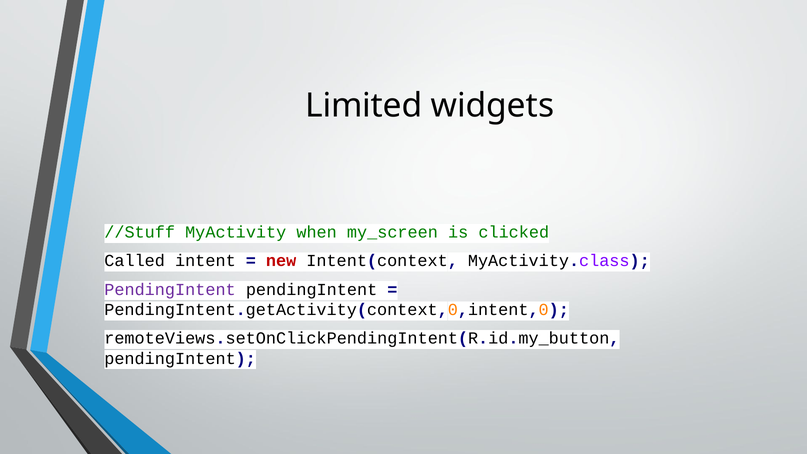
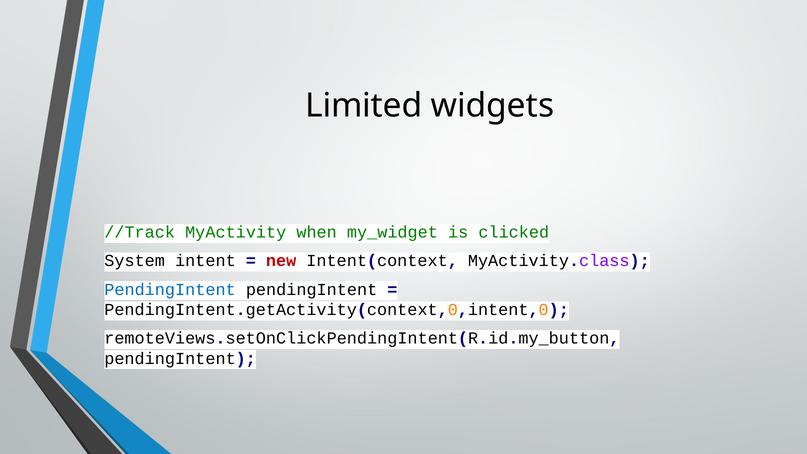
//Stuff: //Stuff -> //Track (140, 232)
my_screen: my_screen -> my_widget (392, 232)
Called: Called -> System (135, 261)
PendingIntent colour: purple -> blue (170, 289)
